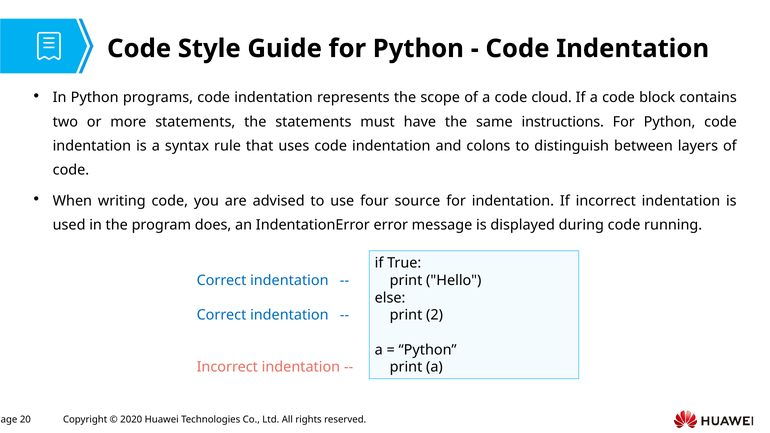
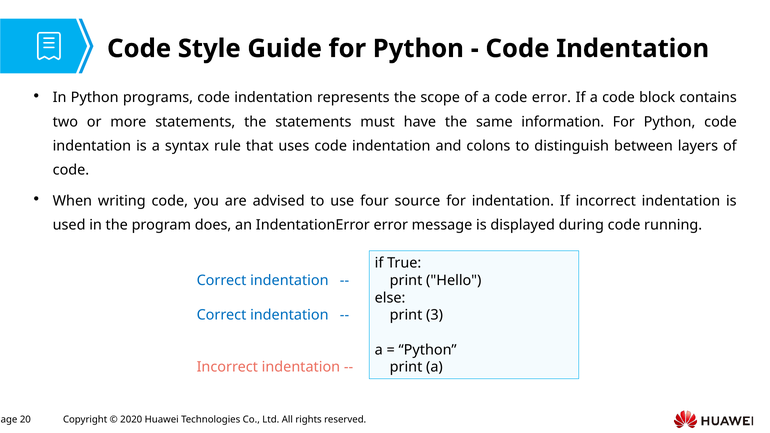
code cloud: cloud -> error (551, 98)
instructions: instructions -> information (563, 122)
2: 2 -> 3 (435, 315)
